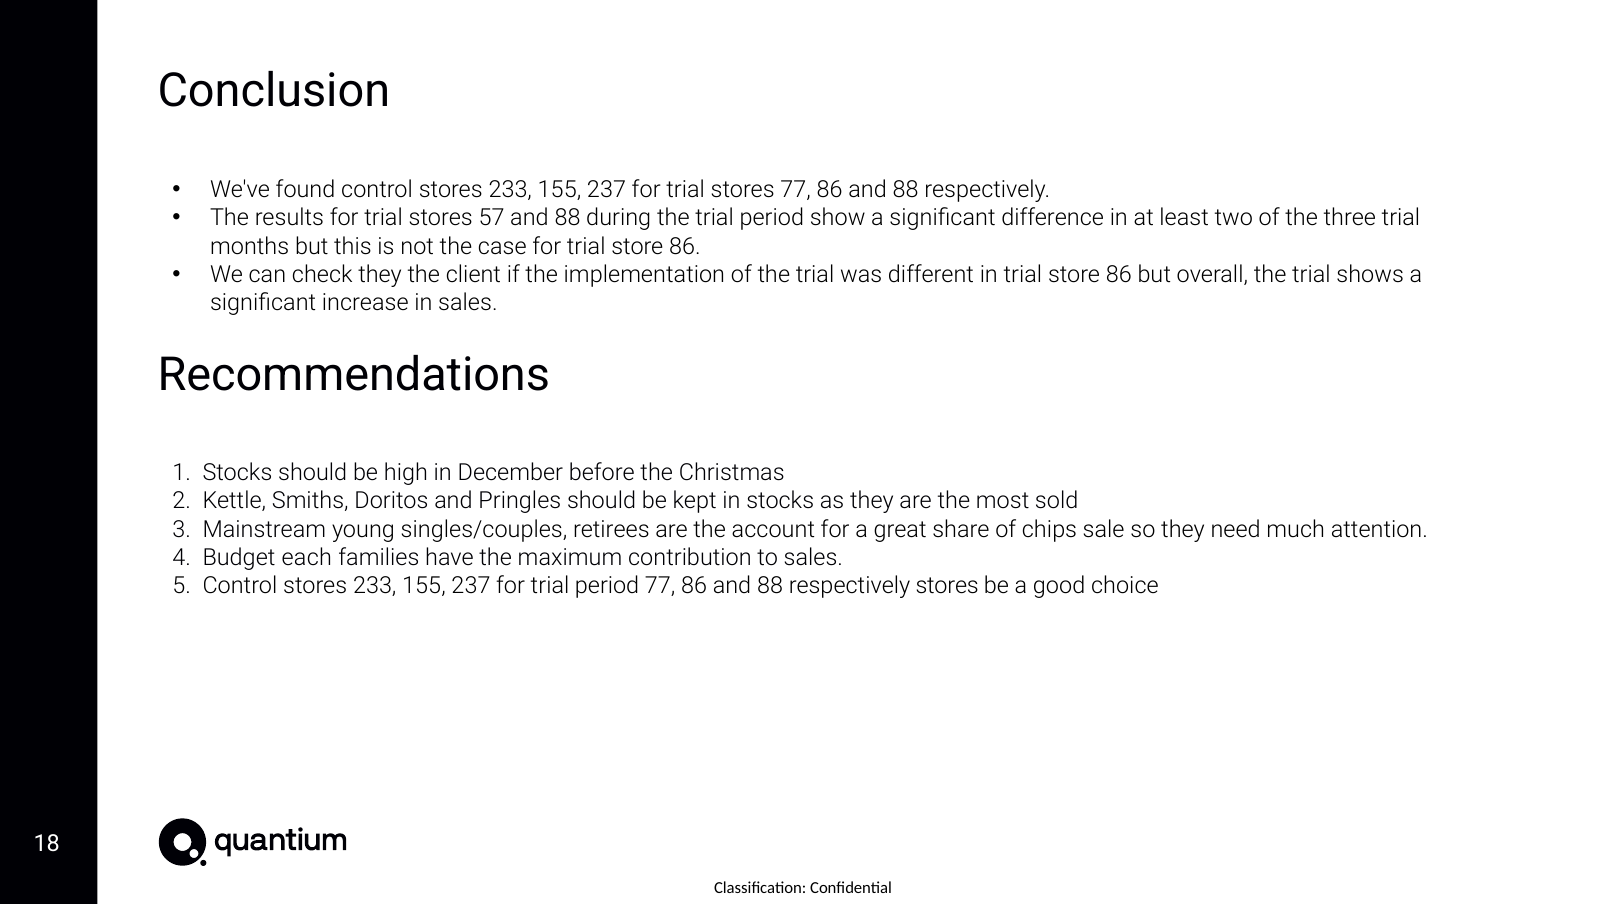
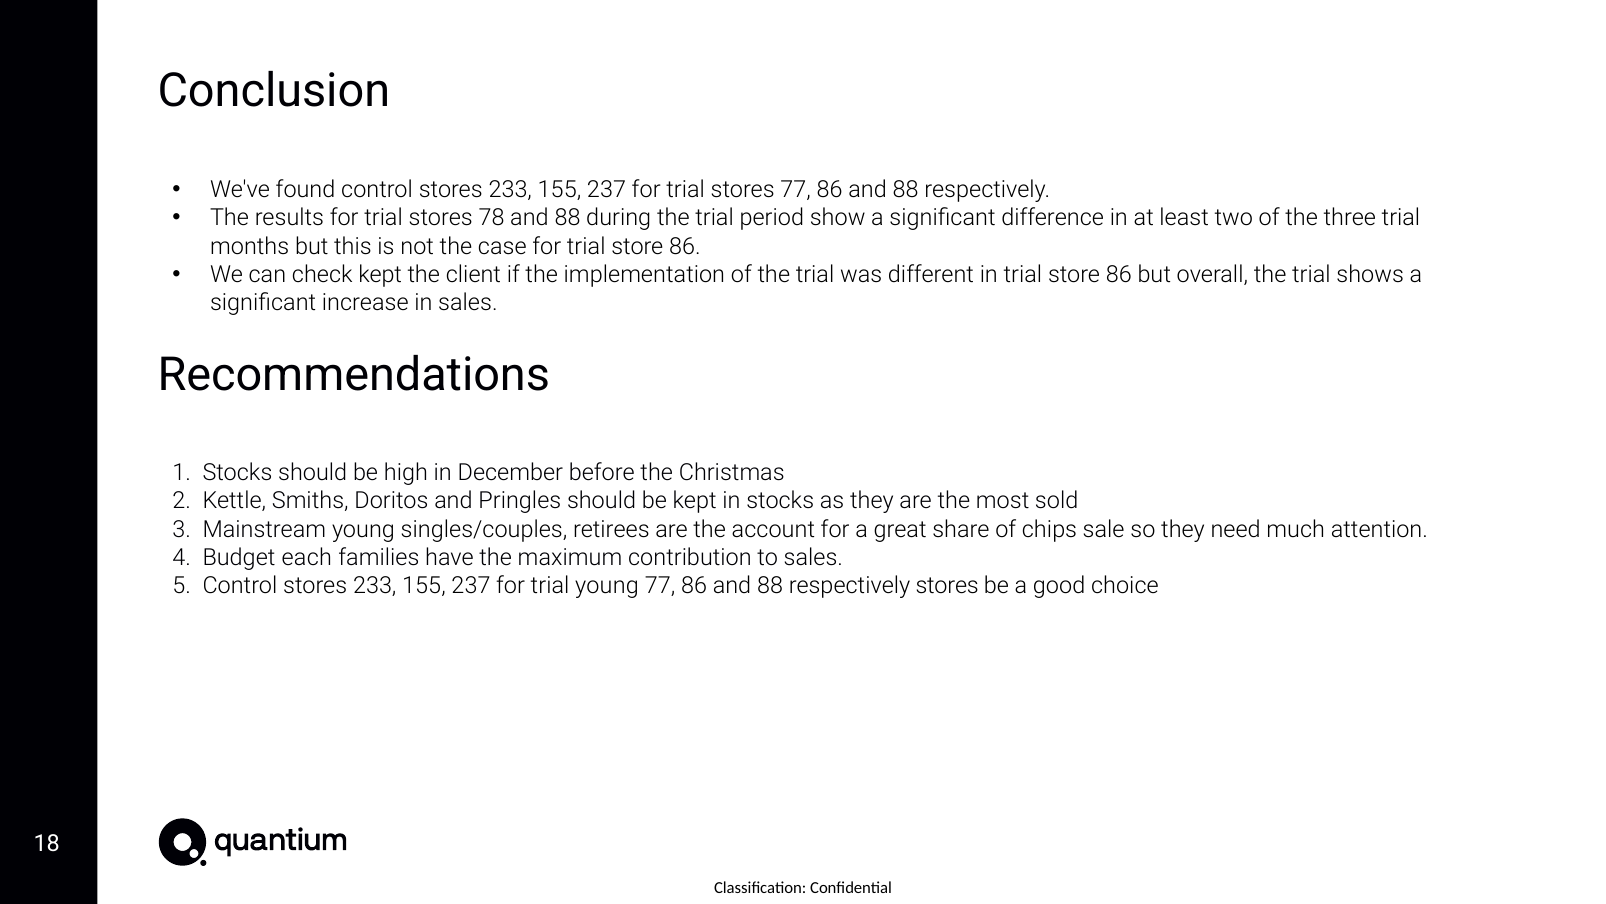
57: 57 -> 78 (491, 218)
check they: they -> kept (380, 274)
for trial period: period -> young (607, 585)
